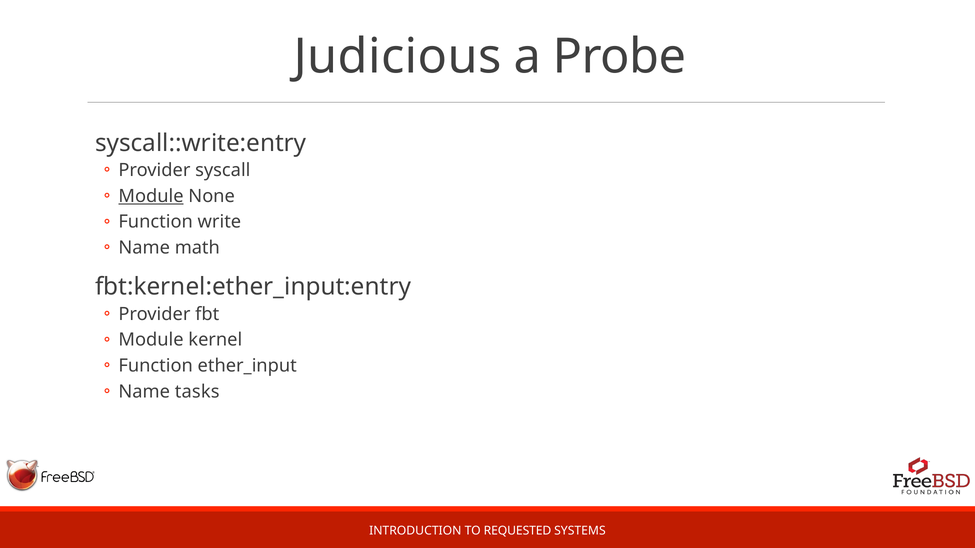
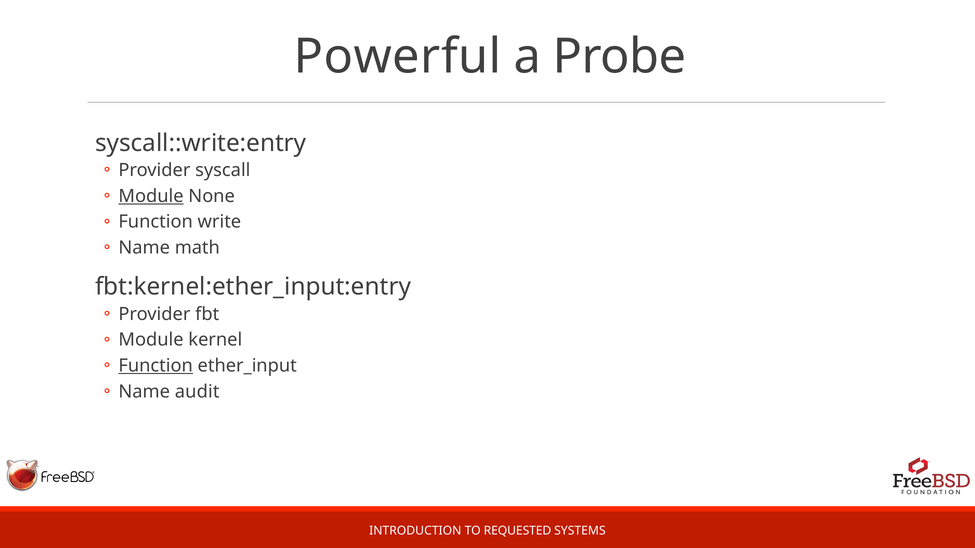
Judicious: Judicious -> Powerful (398, 57)
Function underline: none -> present (156, 366)
tasks: tasks -> audit (197, 392)
